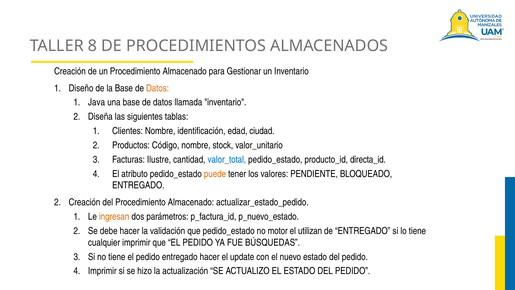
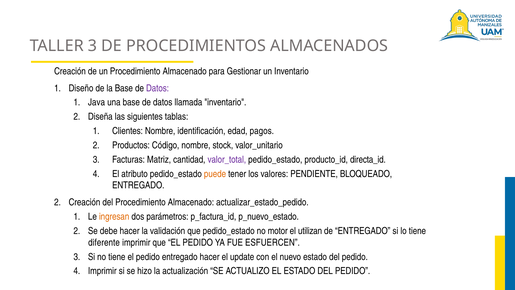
TALLER 8: 8 -> 3 (92, 46)
Datos colour: orange -> purple (158, 88)
ciudad: ciudad -> pagos (262, 131)
Ilustre: Ilustre -> Matriz (159, 159)
valor_total colour: blue -> purple (227, 159)
cualquier: cualquier -> diferente (104, 242)
BÚSQUEDAS: BÚSQUEDAS -> ESFUERCEN (272, 242)
